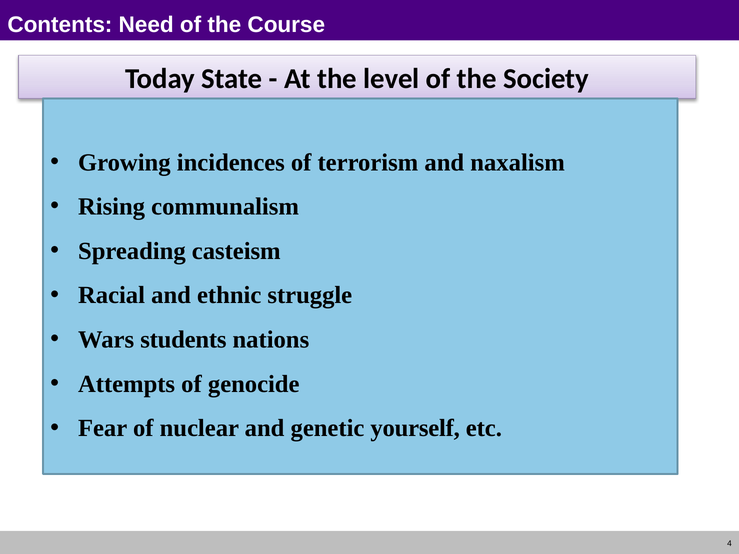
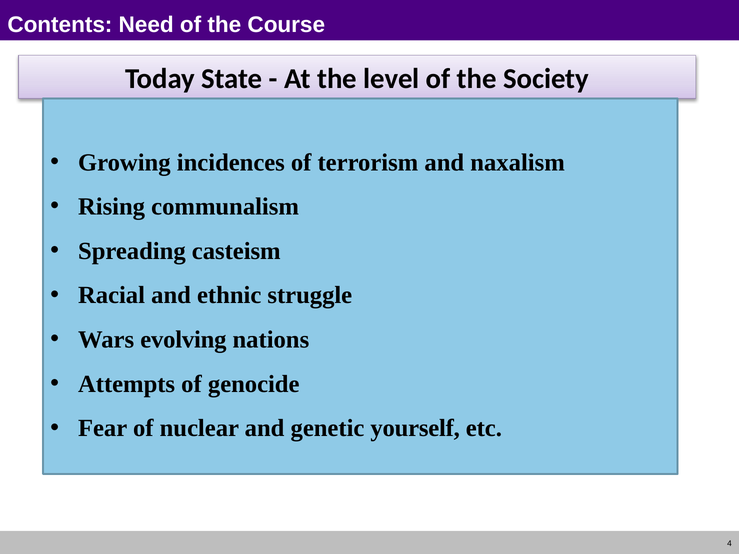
students: students -> evolving (183, 340)
